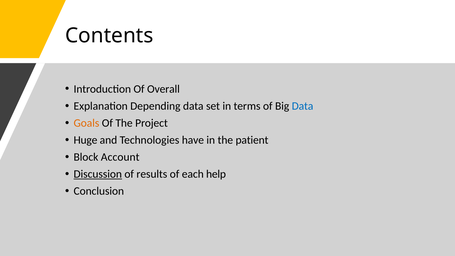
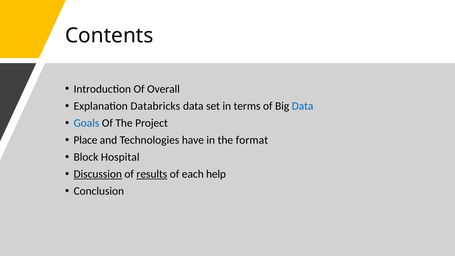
Depending: Depending -> Databricks (155, 106)
Goals colour: orange -> blue (86, 123)
Huge: Huge -> Place (85, 140)
patient: patient -> format (252, 140)
Account: Account -> Hospital (120, 157)
results underline: none -> present (152, 174)
